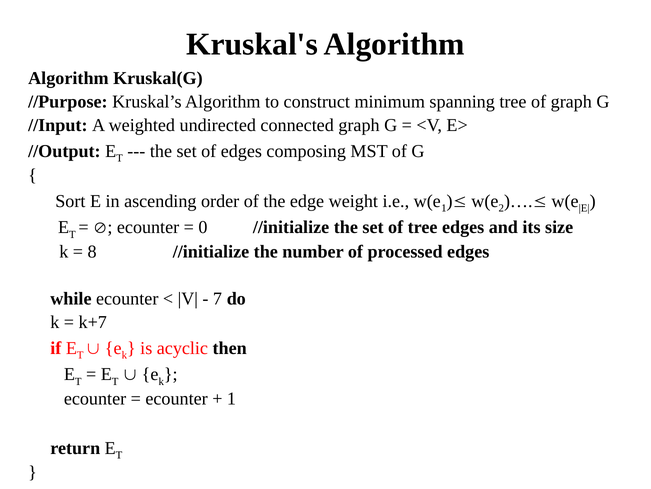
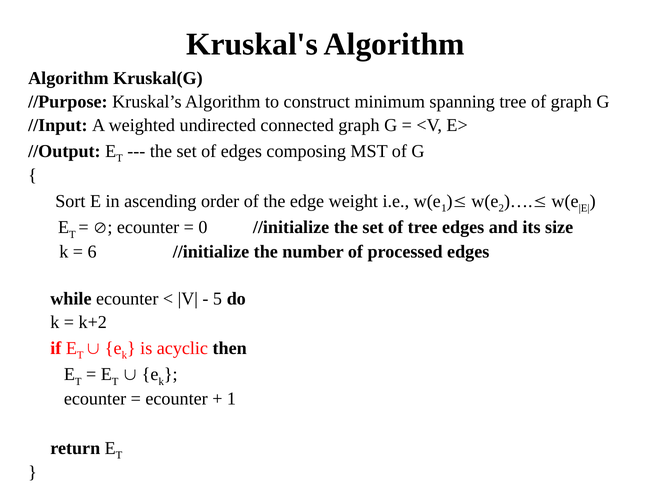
8: 8 -> 6 (92, 251)
7: 7 -> 5 (218, 298)
k+7: k+7 -> k+2 (93, 322)
